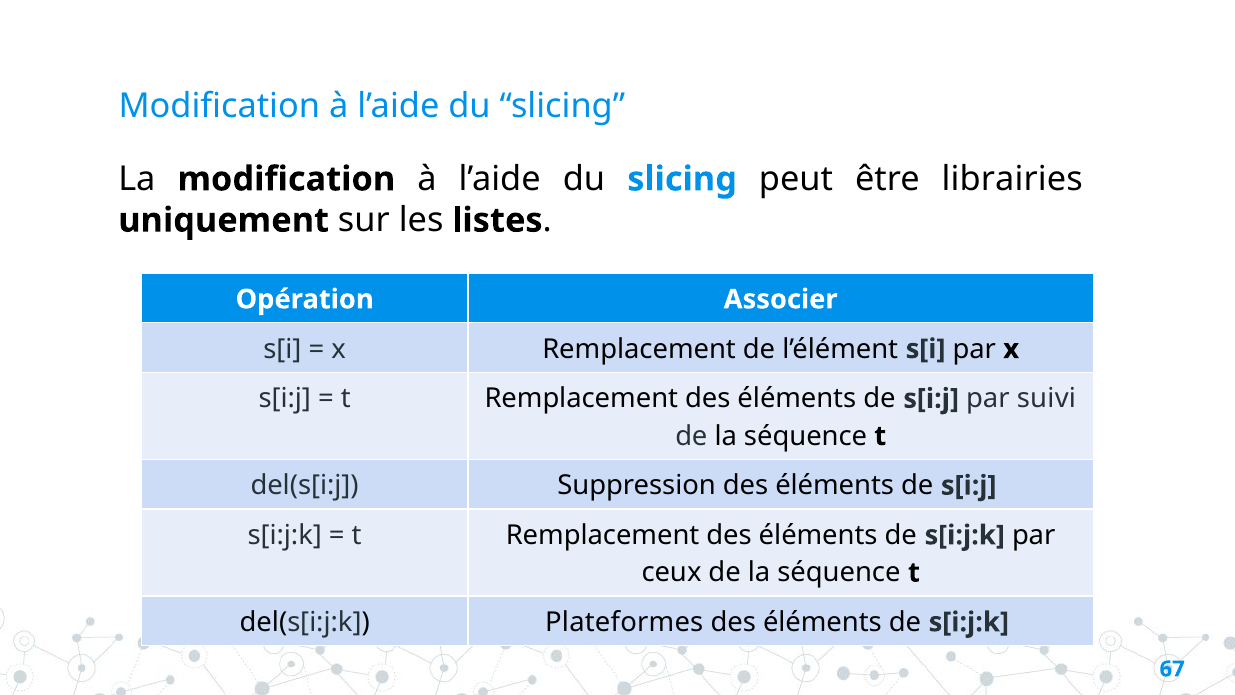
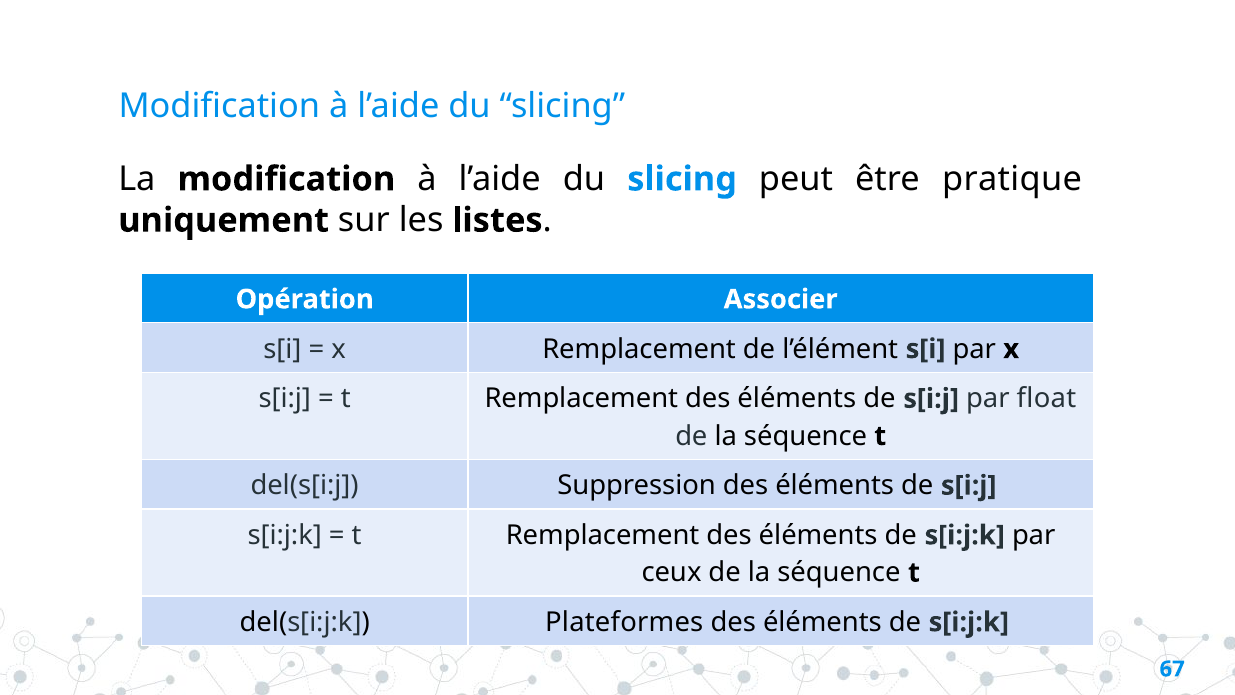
librairies: librairies -> pratique (1012, 179)
suivi: suivi -> float (1046, 399)
